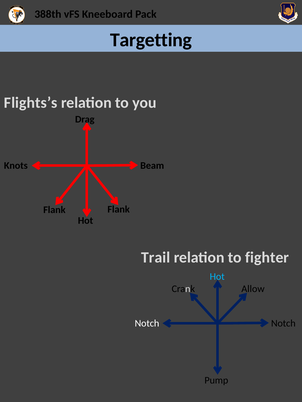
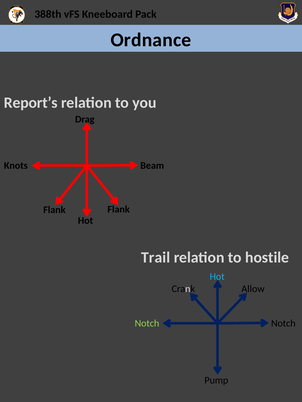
Targetting: Targetting -> Ordnance (151, 40)
Flights’s: Flights’s -> Report’s (31, 103)
fighter: fighter -> hostile (267, 258)
Notch colour: white -> light green (147, 324)
